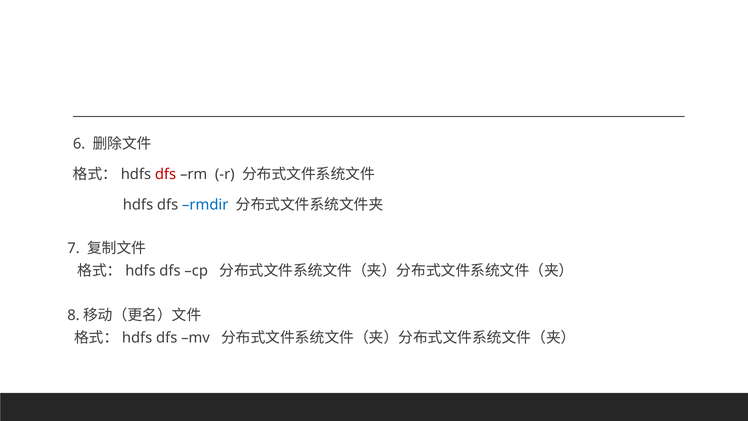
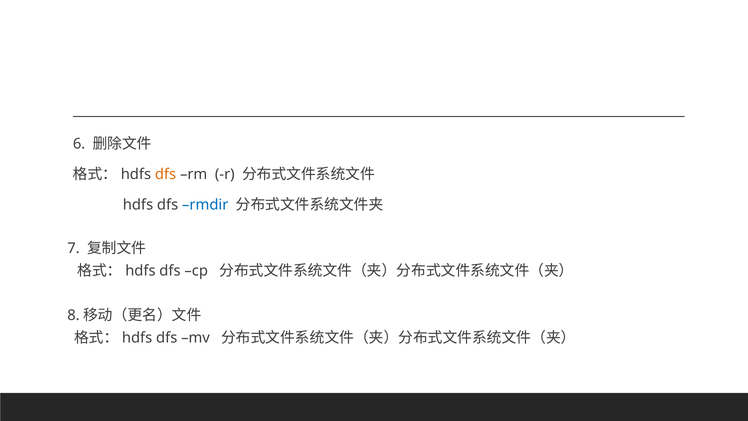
dfs colour: red -> orange (166, 174)
